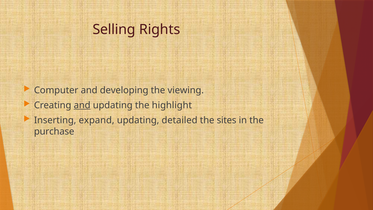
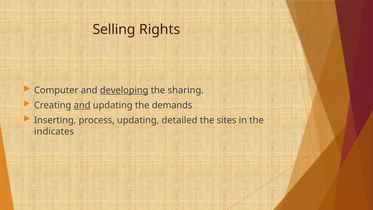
developing underline: none -> present (124, 90)
viewing: viewing -> sharing (186, 90)
highlight: highlight -> demands (172, 105)
expand: expand -> process (97, 120)
purchase: purchase -> indicates (54, 131)
